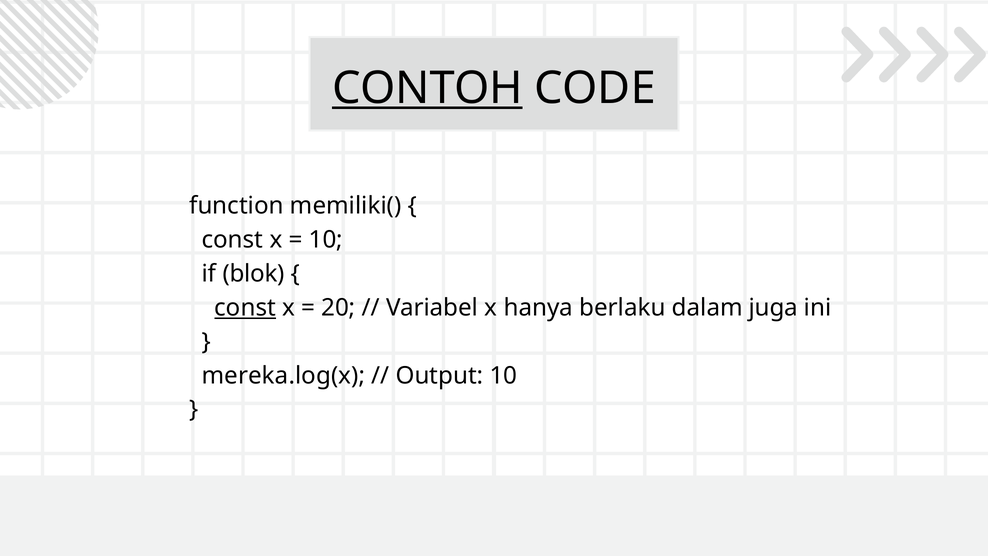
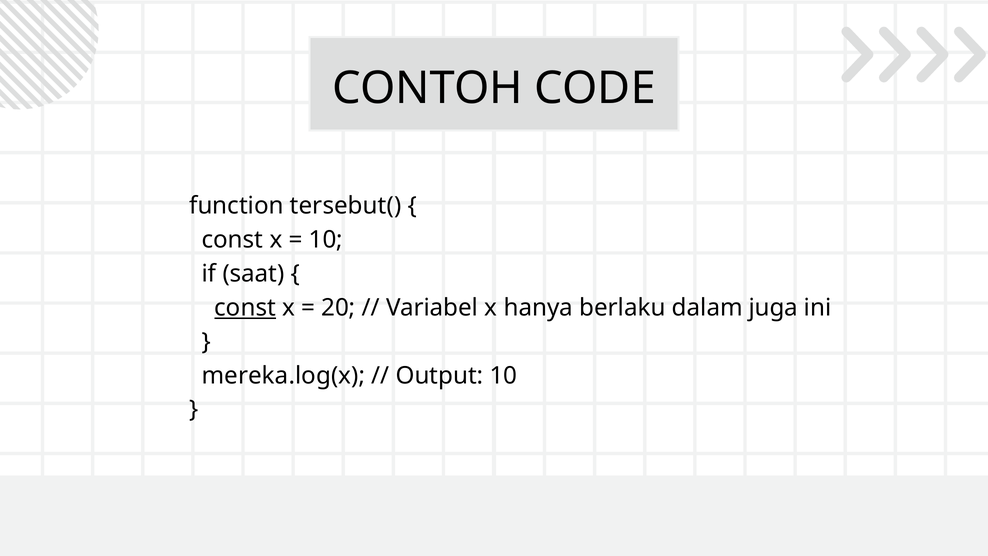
CONTOH underline: present -> none (428, 88)
memiliki(: memiliki( -> tersebut( (346, 206)
blok: blok -> saat (254, 274)
